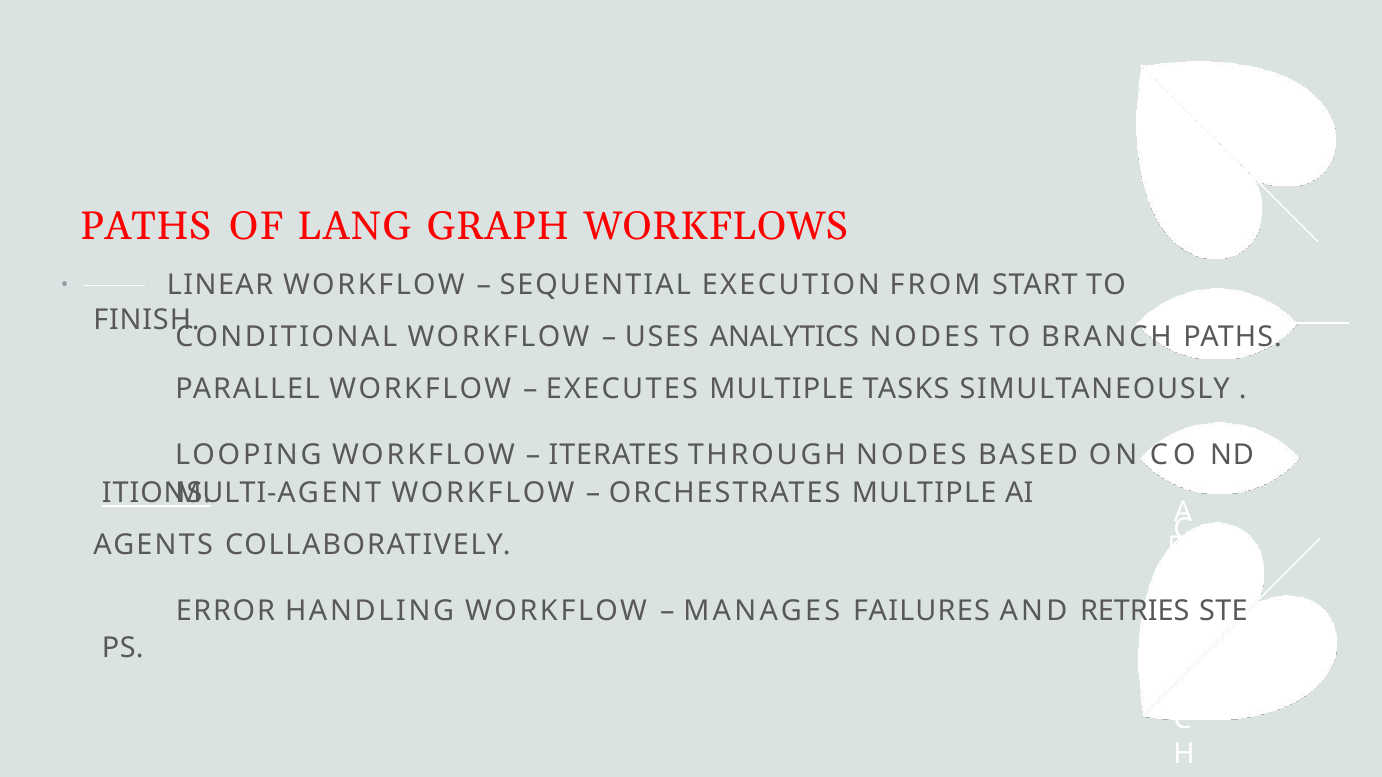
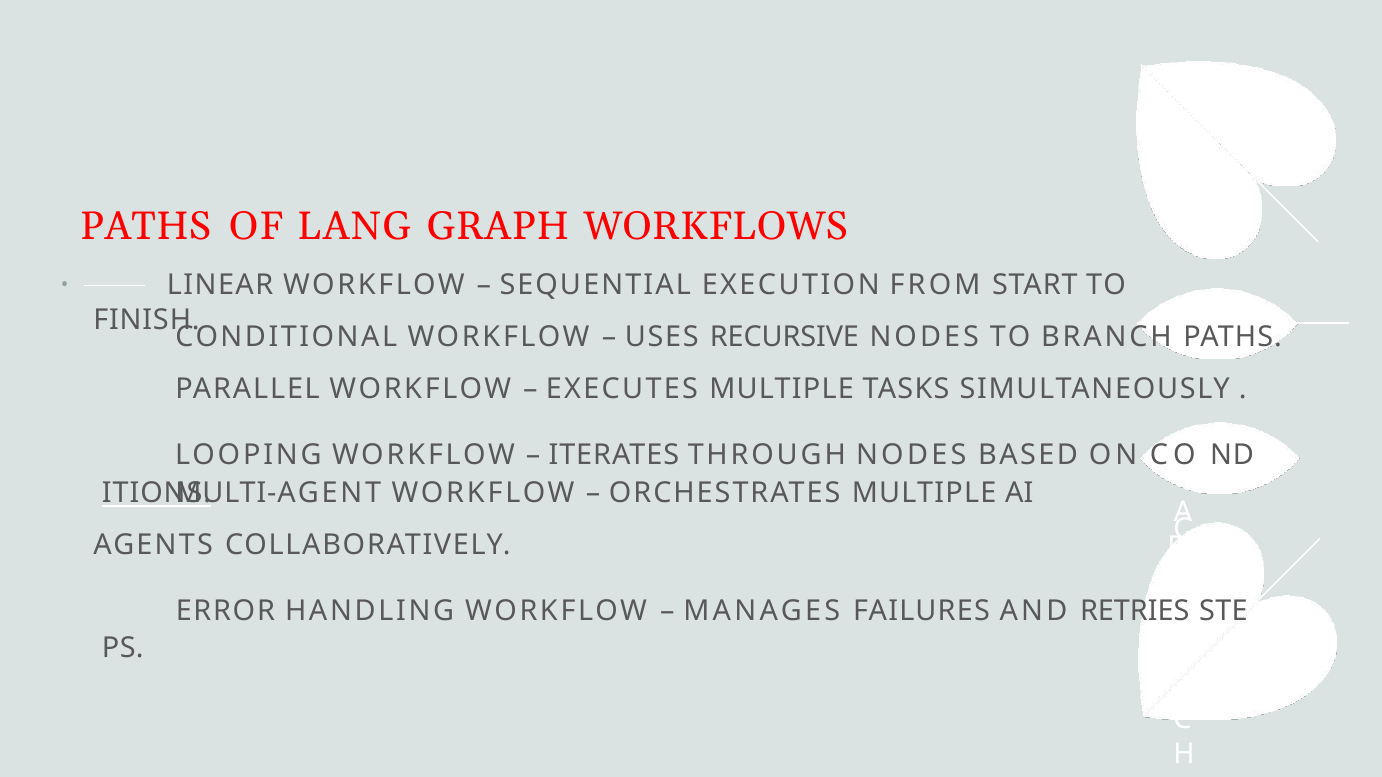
ANALYTICS: ANALYTICS -> RECURSIVE (784, 337)
